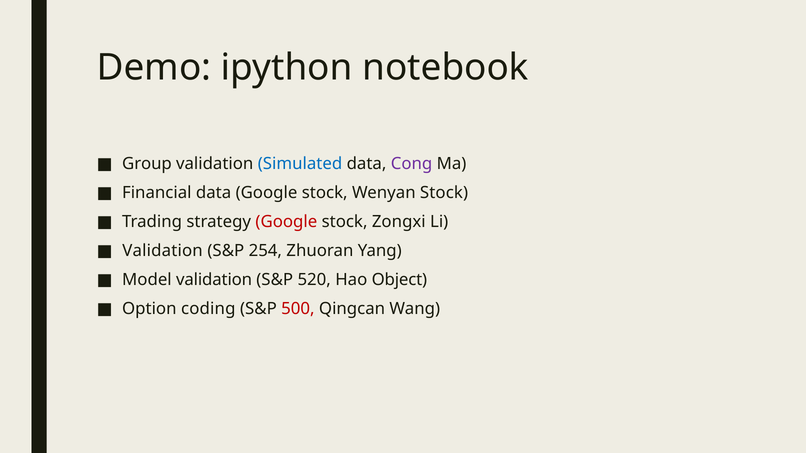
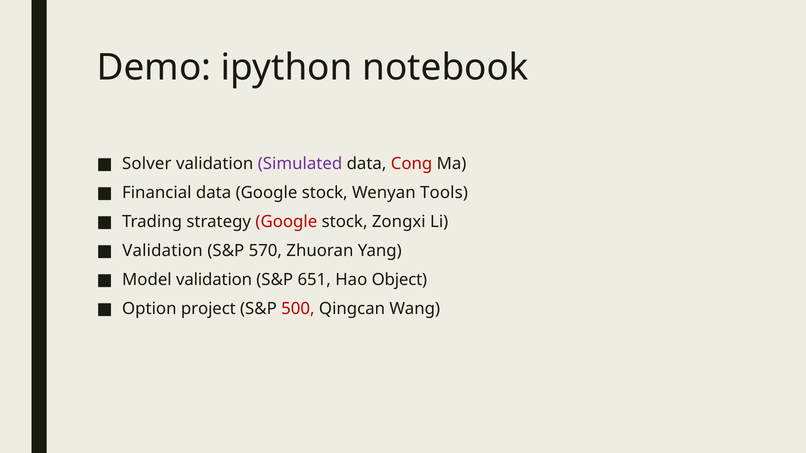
Group: Group -> Solver (147, 164)
Simulated colour: blue -> purple (300, 164)
Cong colour: purple -> red (412, 164)
Wenyan Stock: Stock -> Tools (444, 193)
254: 254 -> 570 (265, 251)
520: 520 -> 651 (314, 280)
coding: coding -> project (208, 309)
